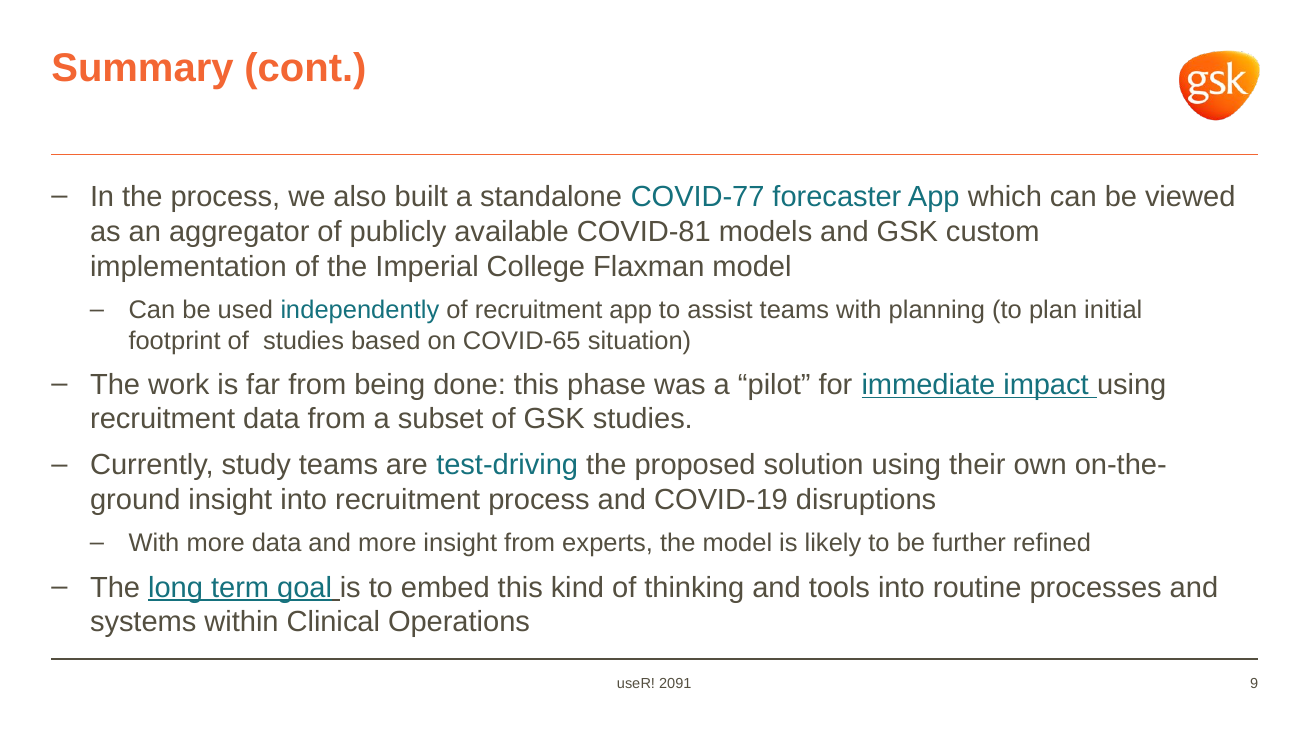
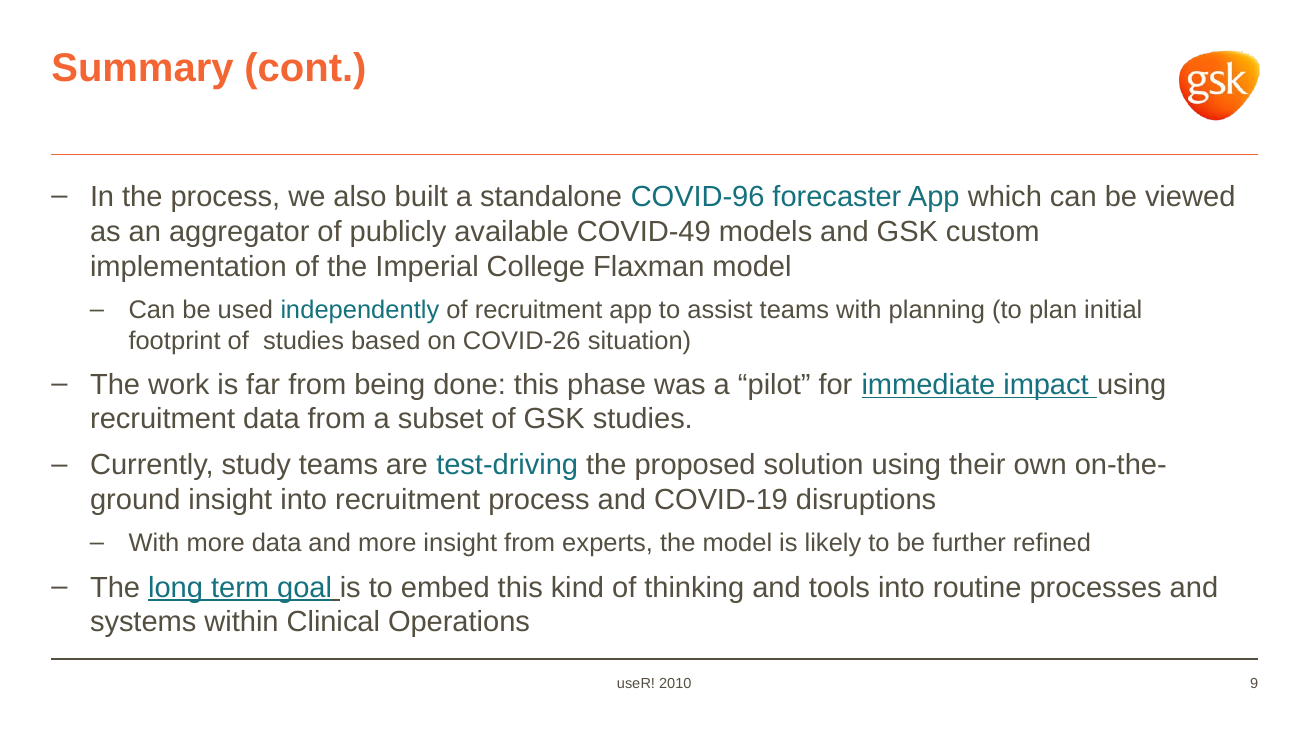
COVID-77: COVID-77 -> COVID-96 (698, 197)
COVID-81: COVID-81 -> COVID-49 (644, 232)
COVID-65: COVID-65 -> COVID-26 (522, 341)
2091: 2091 -> 2010 (675, 684)
